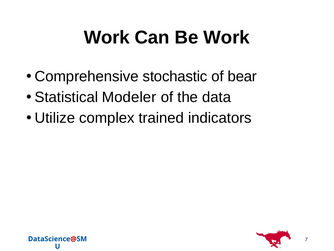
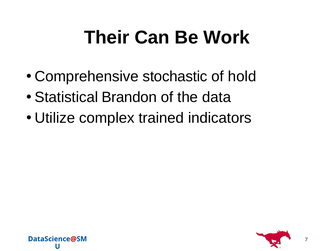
Work: Work -> Their (107, 37)
bear: bear -> hold (242, 76)
Modeler: Modeler -> Brandon (129, 97)
